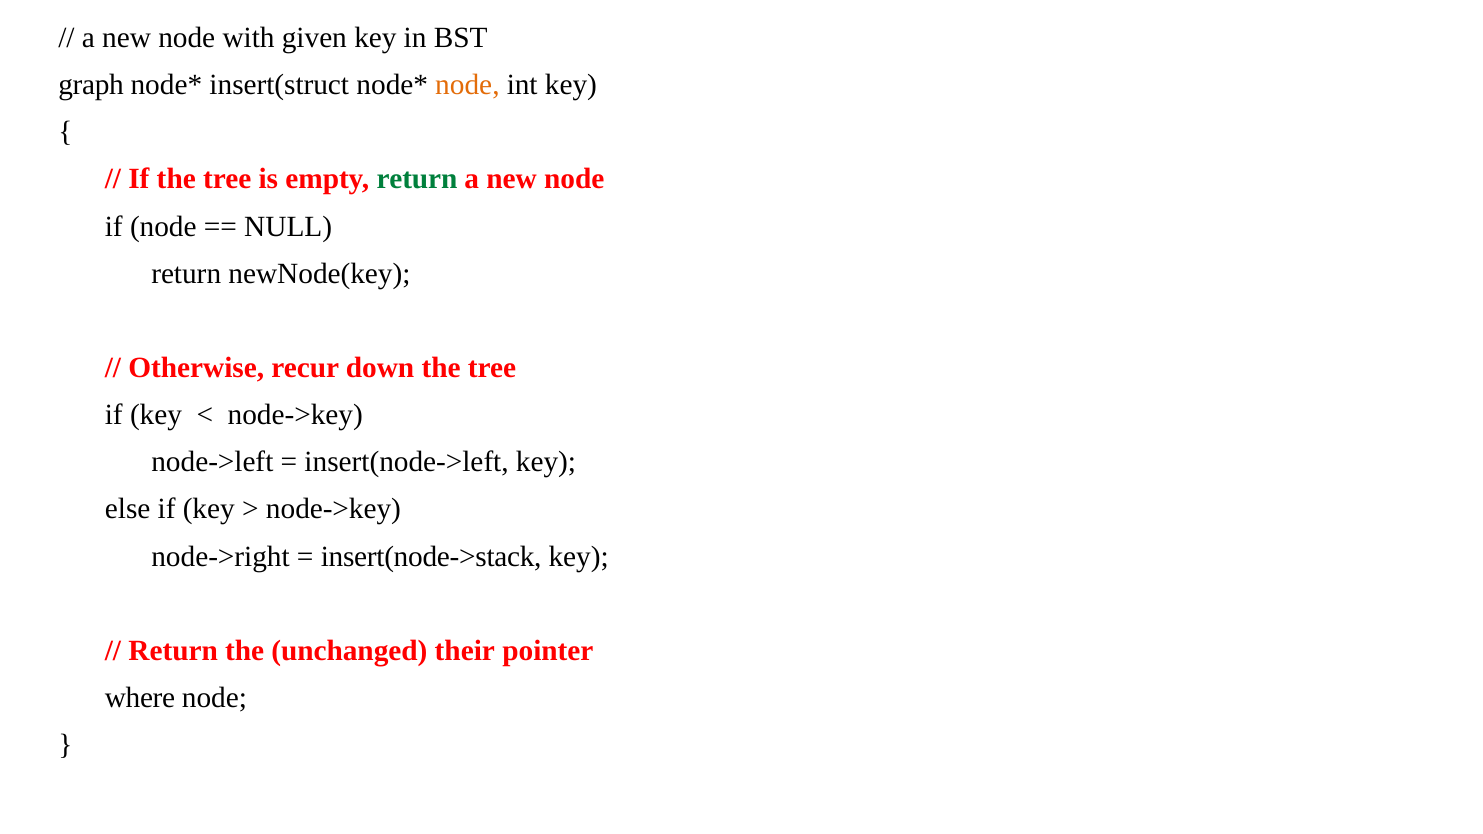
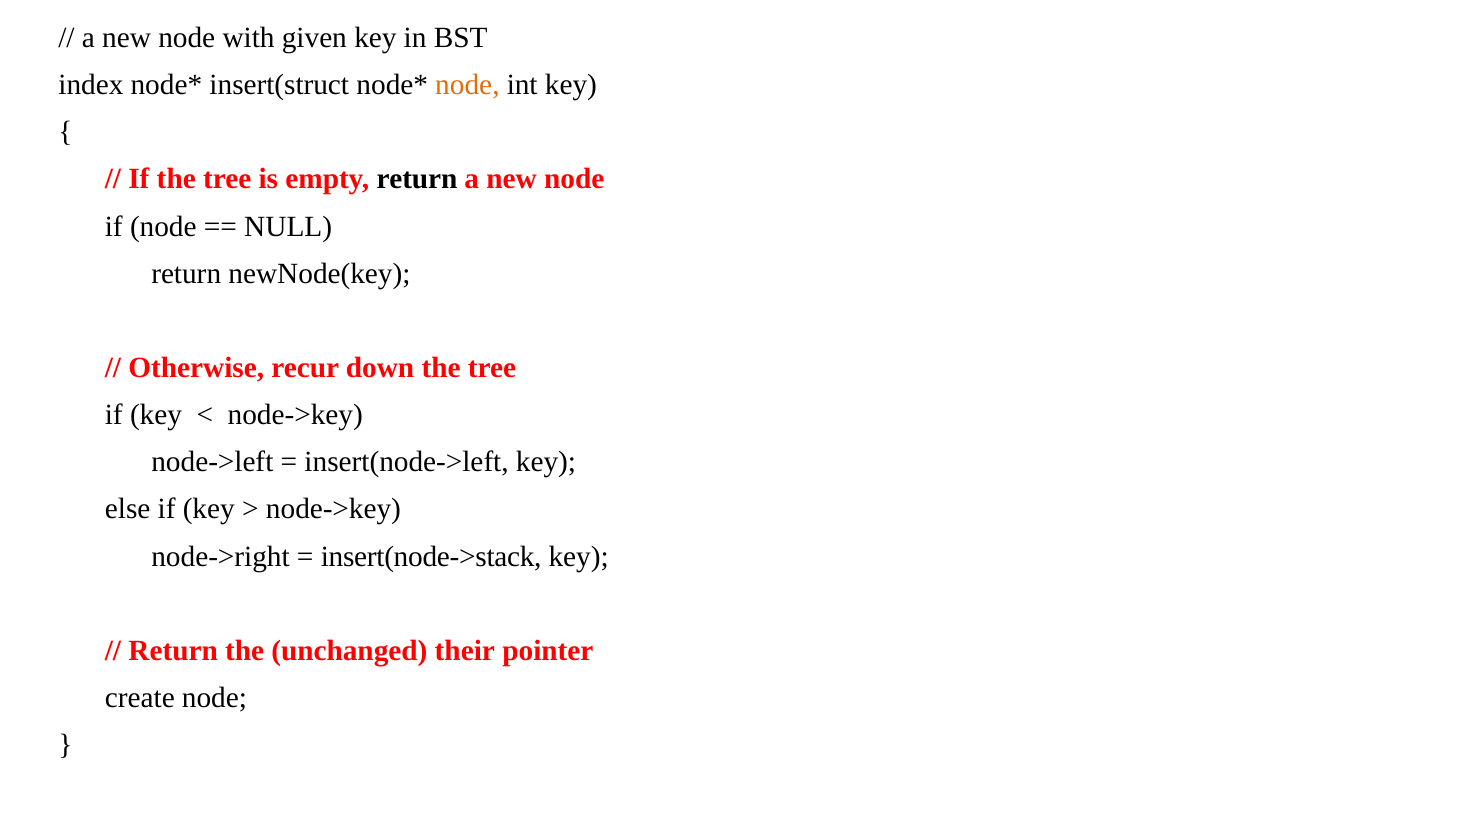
graph: graph -> index (91, 85)
return colour: green -> black (417, 179)
where: where -> create (140, 698)
